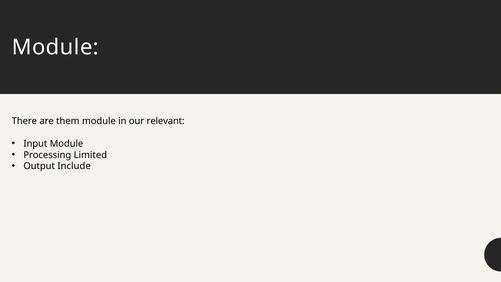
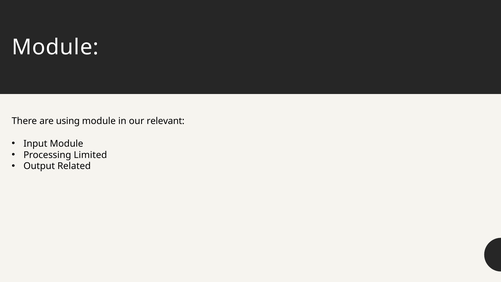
them: them -> using (68, 121)
Include: Include -> Related (74, 166)
